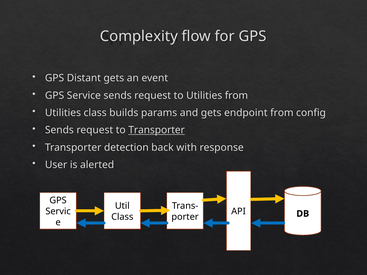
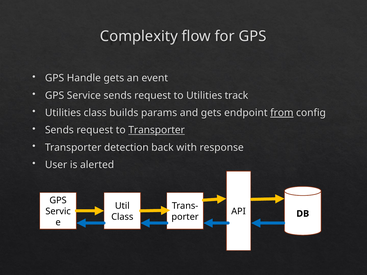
Distant: Distant -> Handle (84, 78)
Utilities from: from -> track (236, 96)
from underline: none -> present (282, 113)
